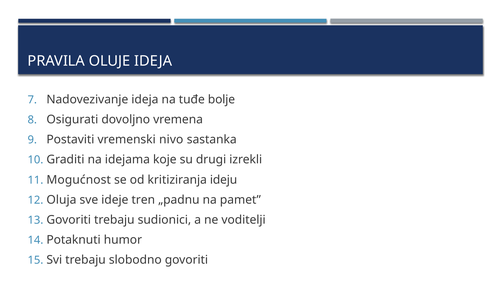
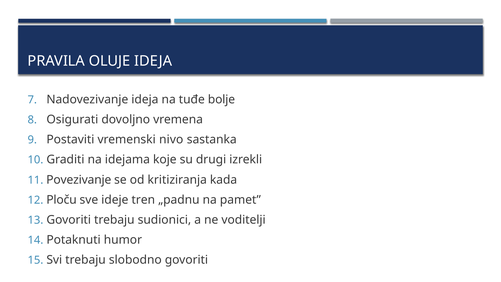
Mogućnost: Mogućnost -> Povezivanje (79, 180)
ideju: ideju -> kada (224, 180)
Oluja: Oluja -> Ploču (62, 200)
